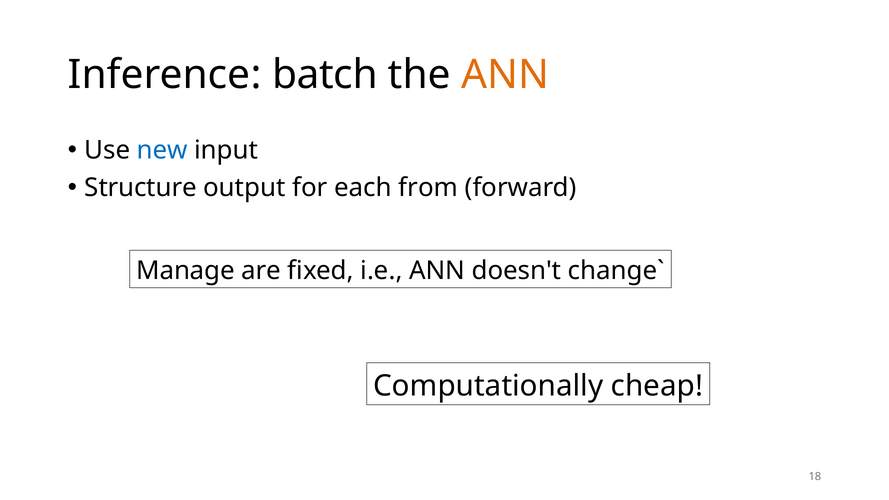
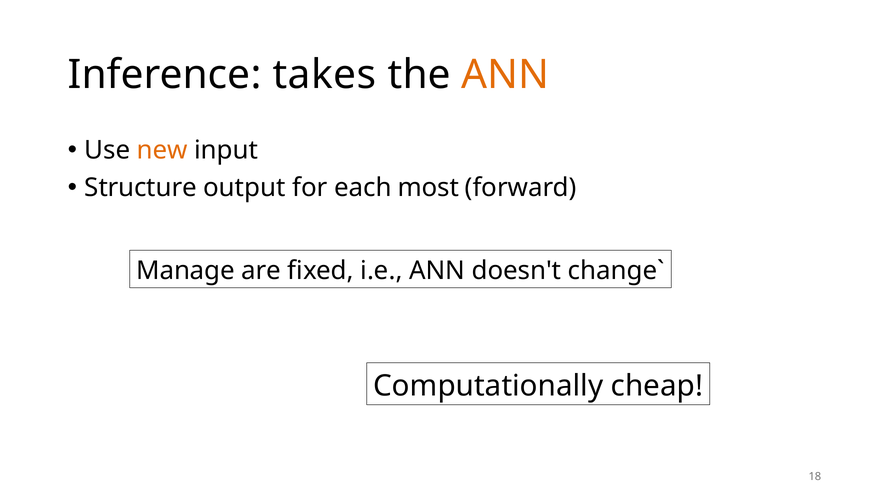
batch: batch -> takes (325, 75)
new colour: blue -> orange (162, 150)
from: from -> most (428, 188)
